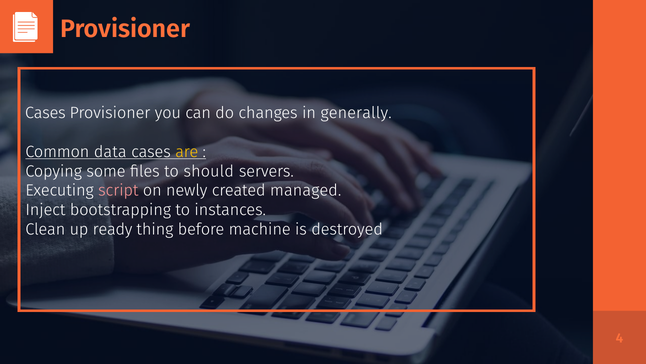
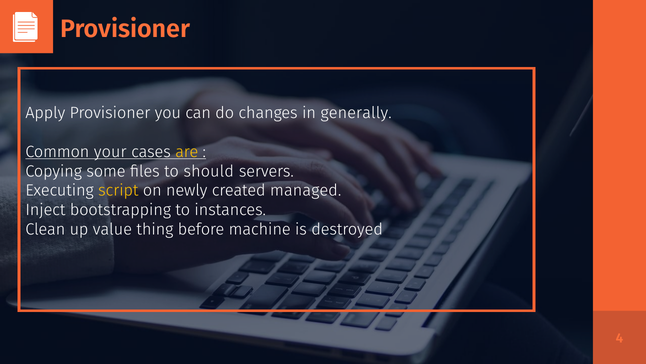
Cases: Cases -> Apply (45, 113)
data: data -> your (110, 152)
script colour: pink -> yellow (118, 190)
ready: ready -> value (112, 229)
